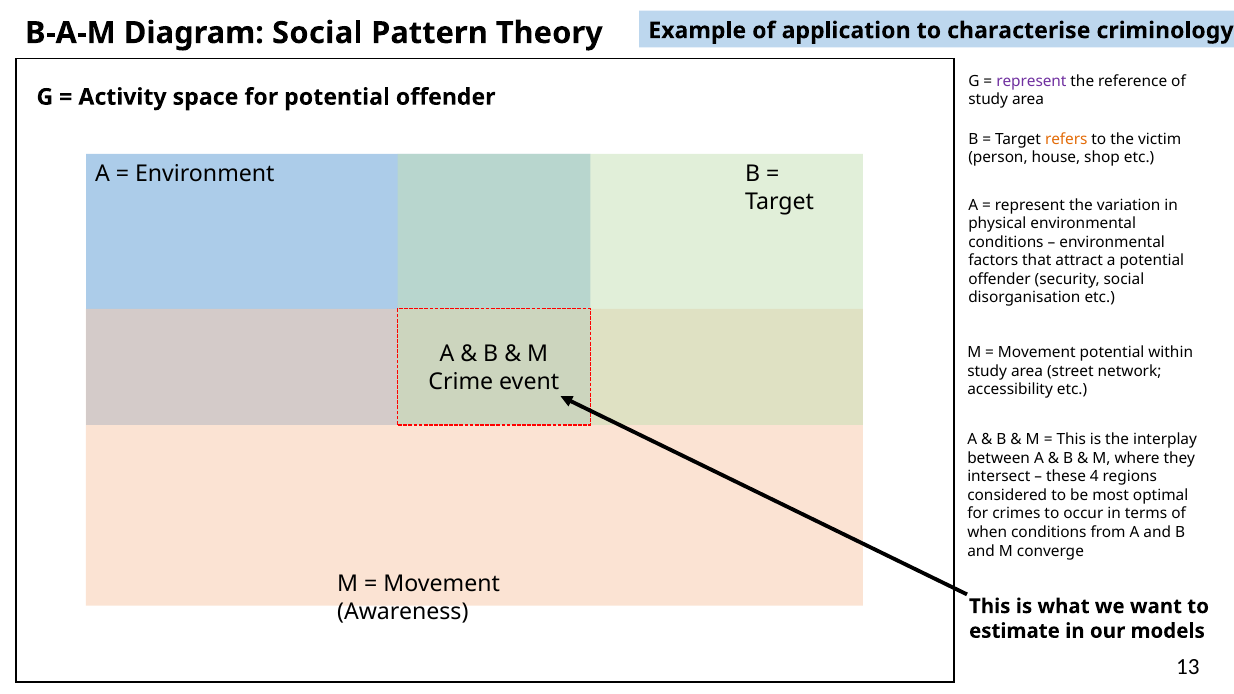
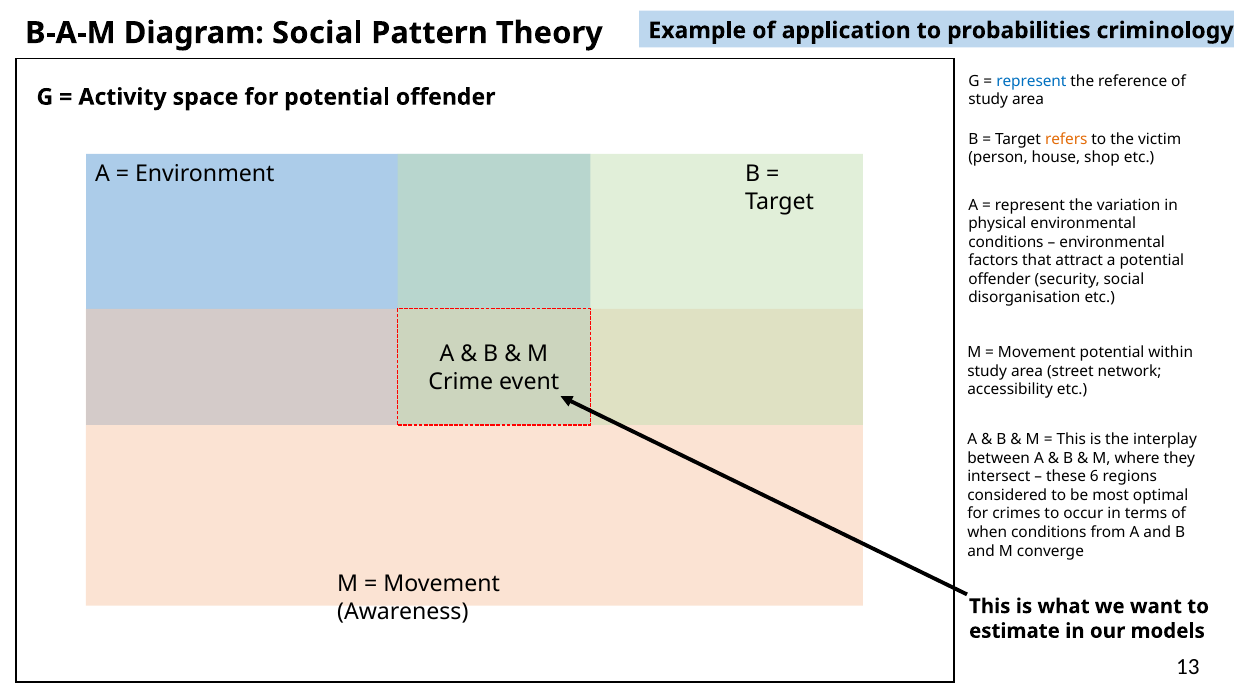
characterise: characterise -> probabilities (1019, 31)
represent colour: purple -> blue (1031, 81)
4: 4 -> 6 (1094, 477)
